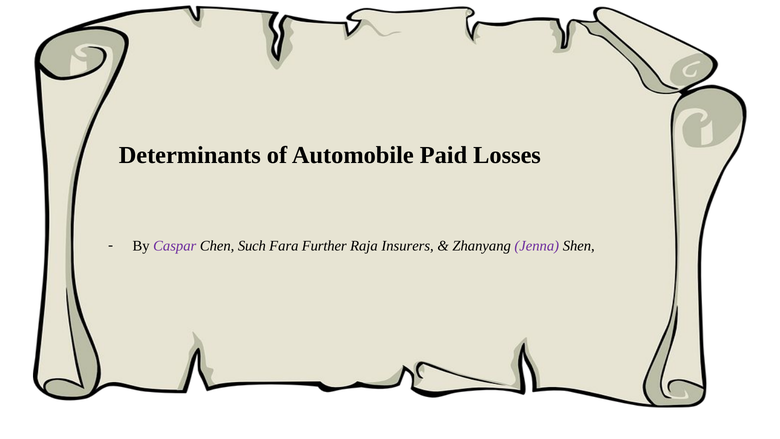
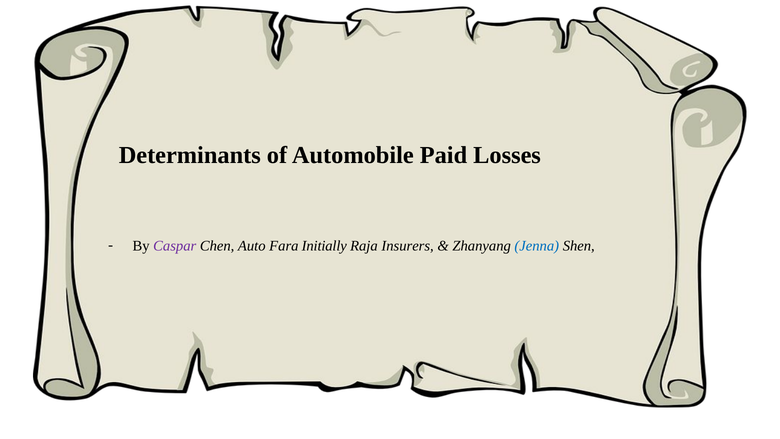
Such: Such -> Auto (252, 246)
Further: Further -> Initially (324, 246)
Jenna colour: purple -> blue (537, 246)
